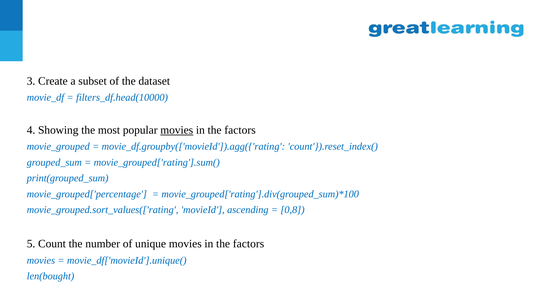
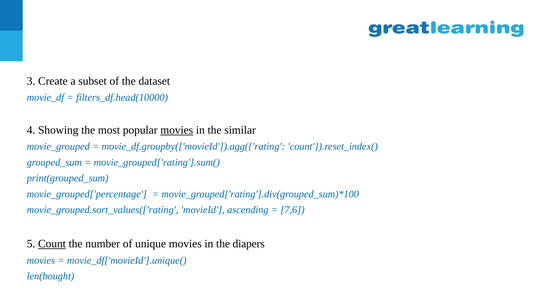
factors: factors -> similar (240, 130)
0,8: 0,8 -> 7,6 (293, 210)
Count underline: none -> present (52, 244)
factors: factors -> diapers (249, 244)
